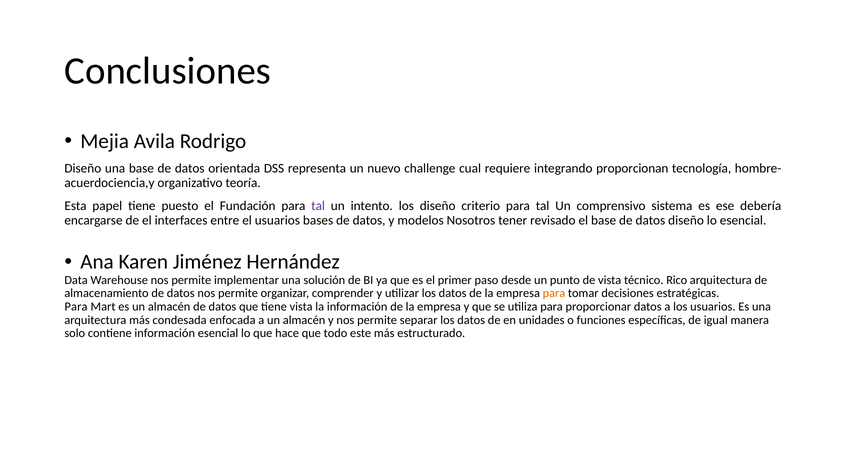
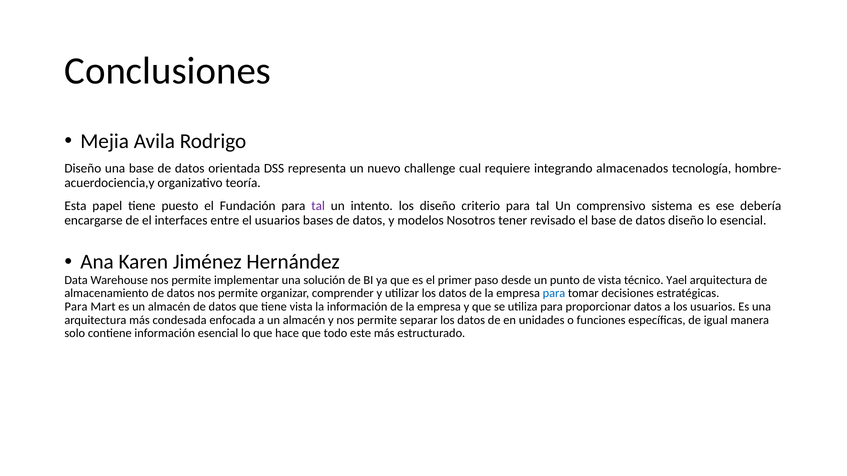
proporcionan: proporcionan -> almacenados (632, 169)
Rico: Rico -> Yael (677, 280)
para colour: orange -> blue (554, 294)
